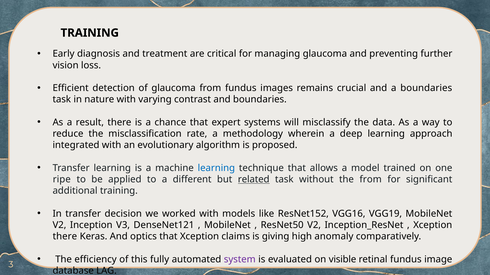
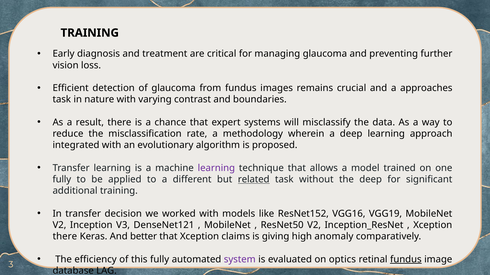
a boundaries: boundaries -> approaches (426, 88)
learning colour: blue -> purple (216, 168)
ripe: ripe -> fully (62, 180)
from: from -> deep (371, 180)
optics: optics -> better (144, 237)
on visible: visible -> optics (342, 260)
fundus underline: none -> present (406, 260)
